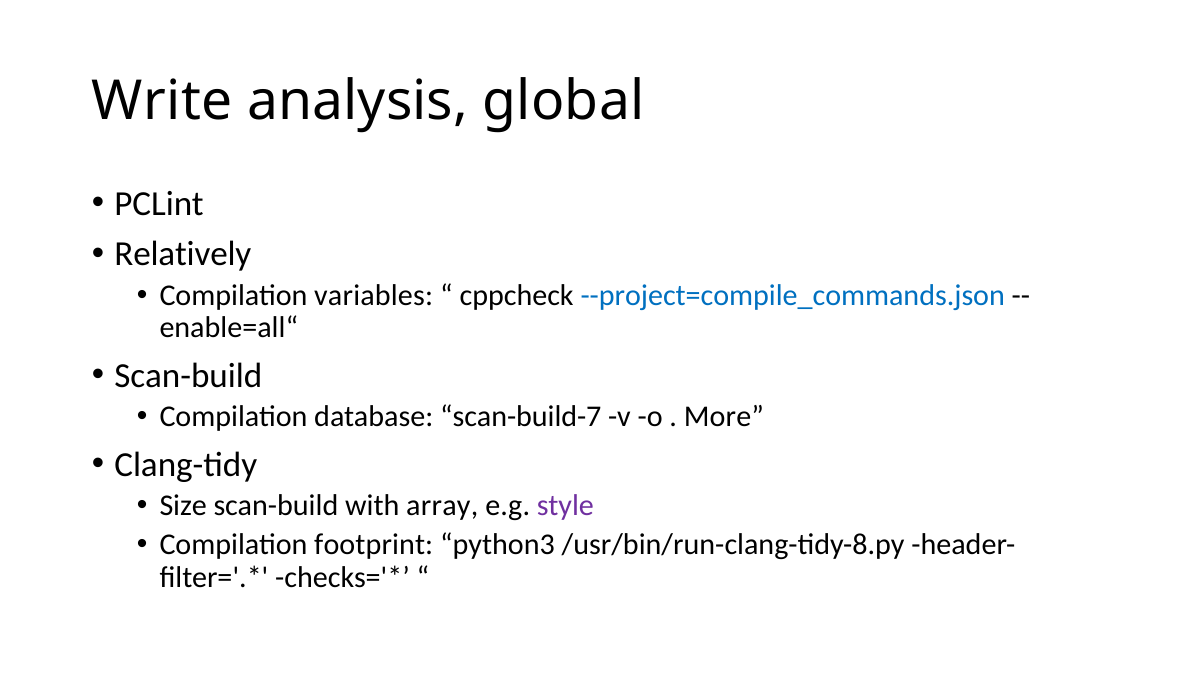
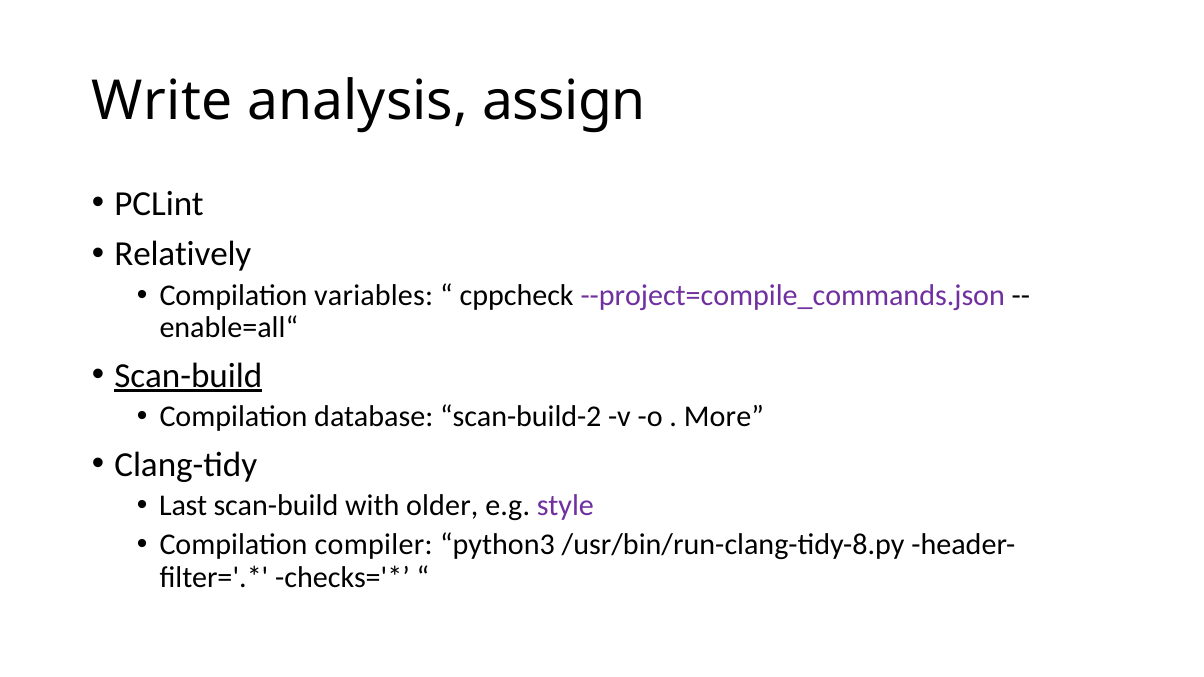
global: global -> assign (564, 101)
--project=compile_commands.json colour: blue -> purple (793, 295)
Scan-build underline: none -> present (188, 376)
scan-build-7: scan-build-7 -> scan-build-2 (521, 417)
Size: Size -> Last (183, 506)
array: array -> older (442, 506)
footprint: footprint -> compiler (374, 545)
